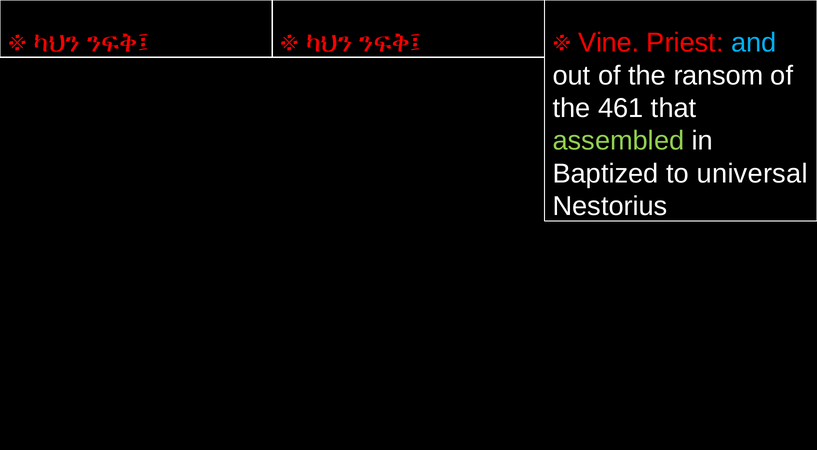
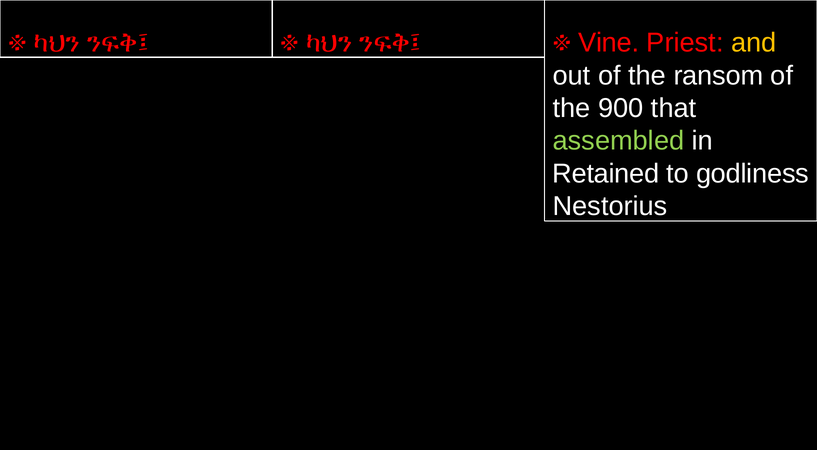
and colour: light blue -> yellow (754, 43)
461: 461 -> 900 (621, 108)
Baptized: Baptized -> Retained (606, 173)
universal: universal -> godliness (753, 173)
